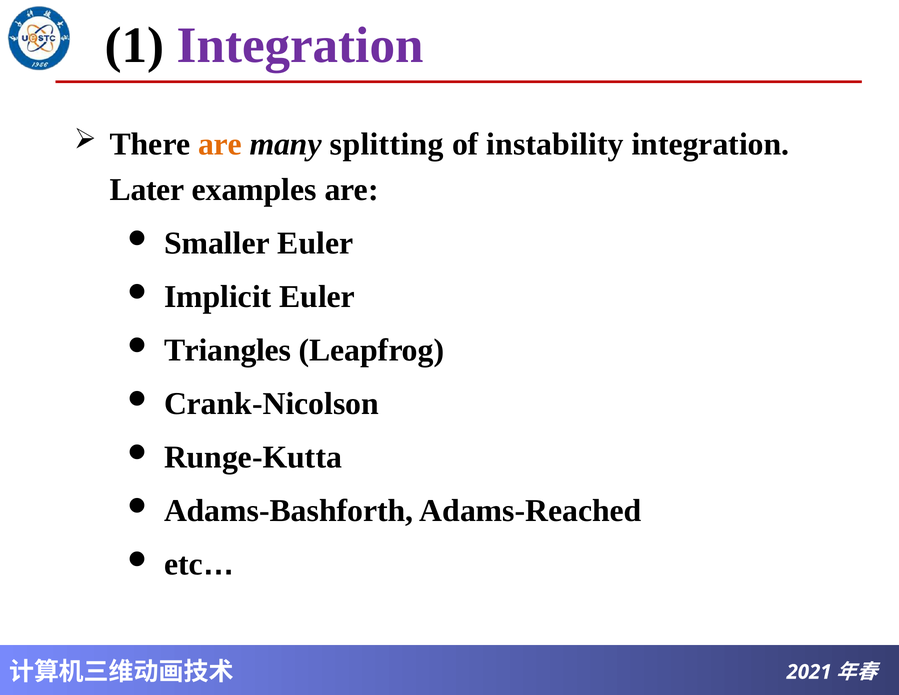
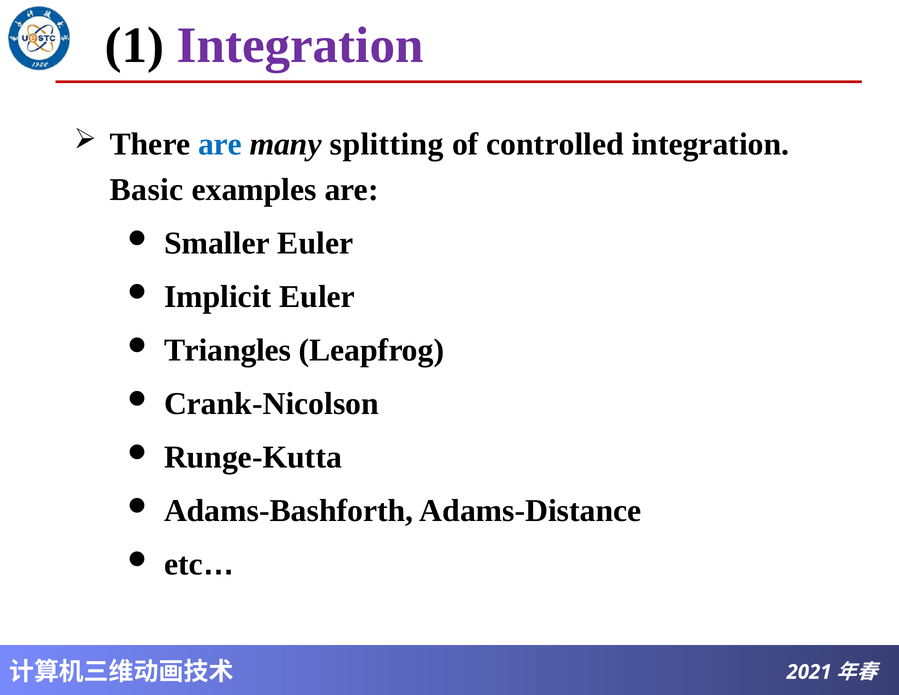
are colour: orange -> blue (220, 144)
instability: instability -> controlled (555, 144)
Later: Later -> Basic (147, 190)
Adams-Reached: Adams-Reached -> Adams-Distance (531, 511)
